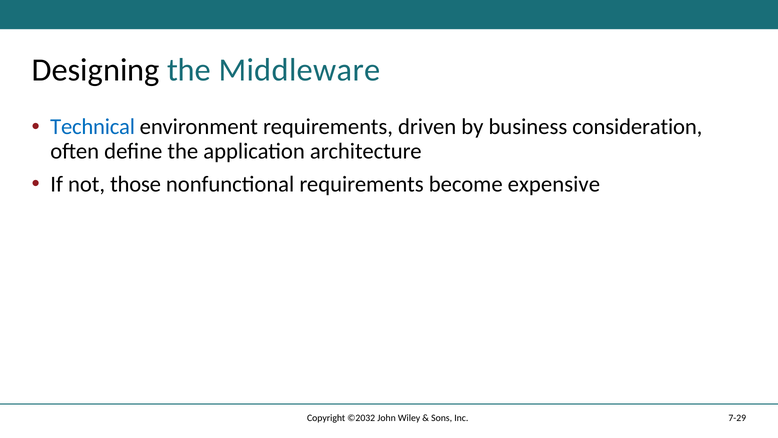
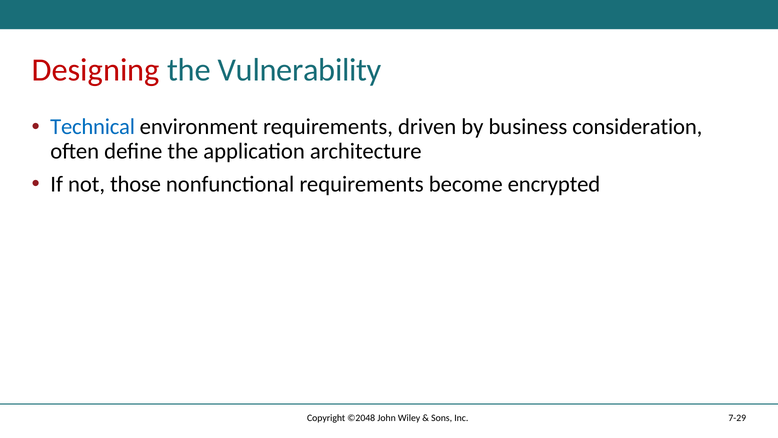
Designing colour: black -> red (96, 70)
Middleware: Middleware -> Vulnerability (300, 70)
expensive: expensive -> encrypted (554, 184)
©2032: ©2032 -> ©2048 (361, 418)
